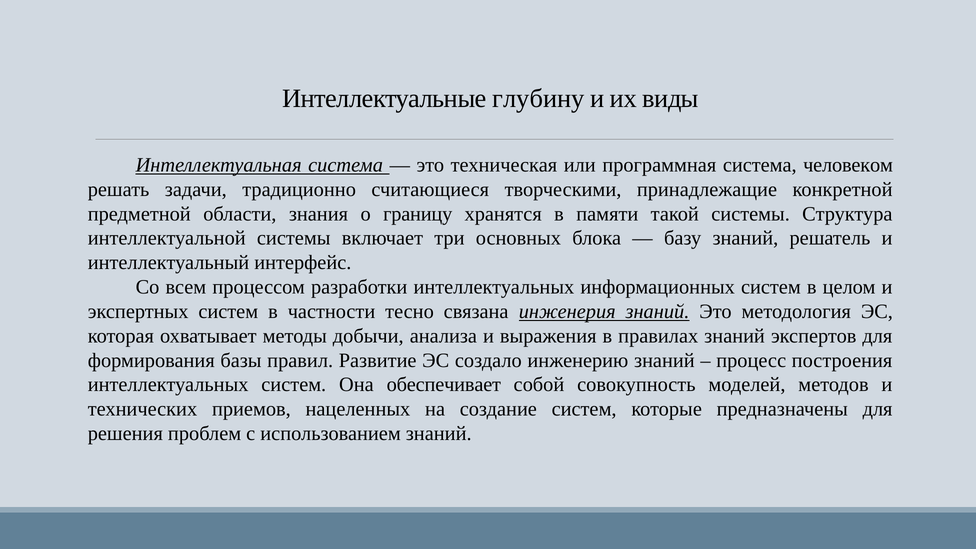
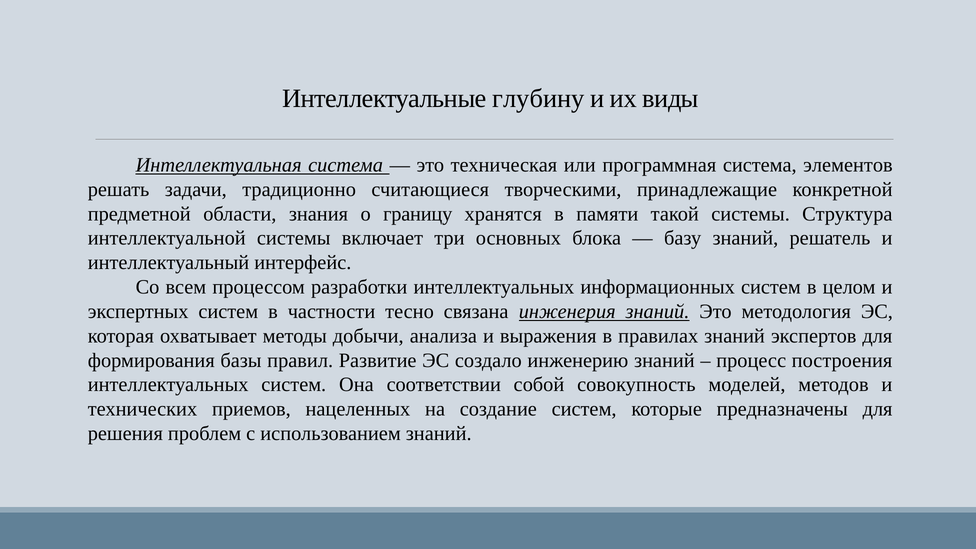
человеком: человеком -> элементов (848, 165)
обеспечивает: обеспечивает -> соответствии (444, 385)
